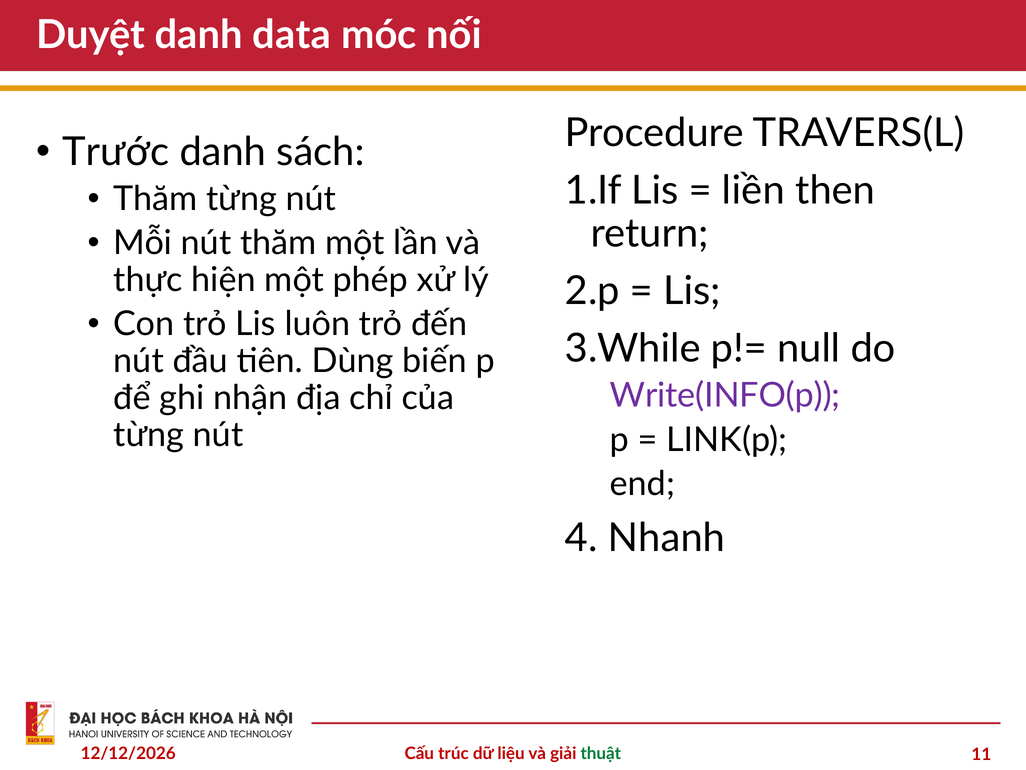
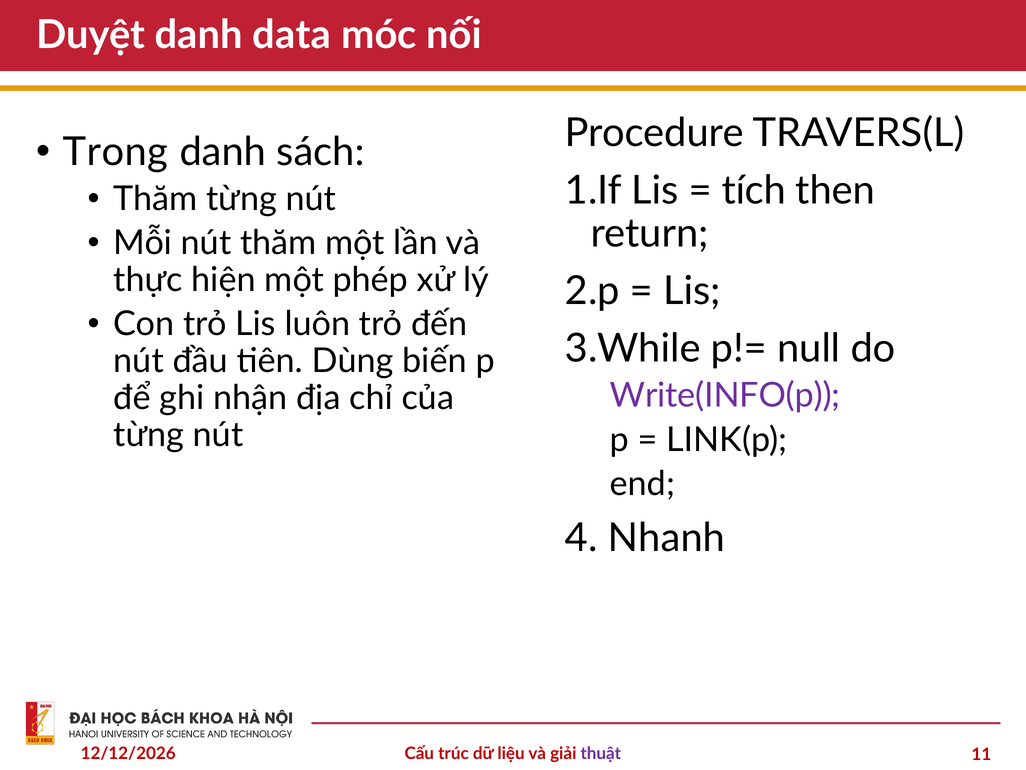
Trước: Trước -> Trong (116, 152)
liền: liền -> tích (754, 190)
thuật colour: green -> purple (601, 753)
